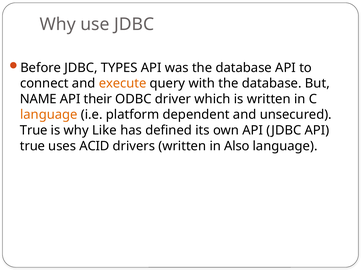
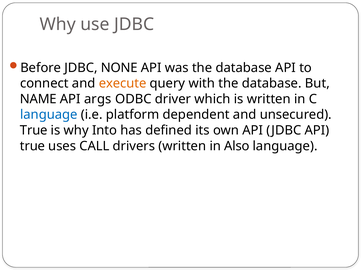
TYPES: TYPES -> NONE (119, 68)
their: their -> args (98, 99)
language colour: orange -> blue (49, 115)
Like: Like -> Into (105, 130)
ACID: ACID -> CALL (94, 146)
